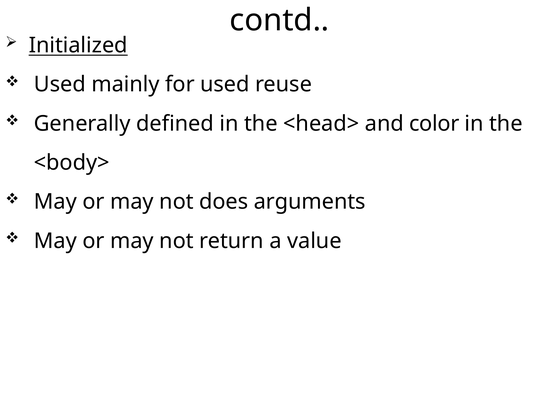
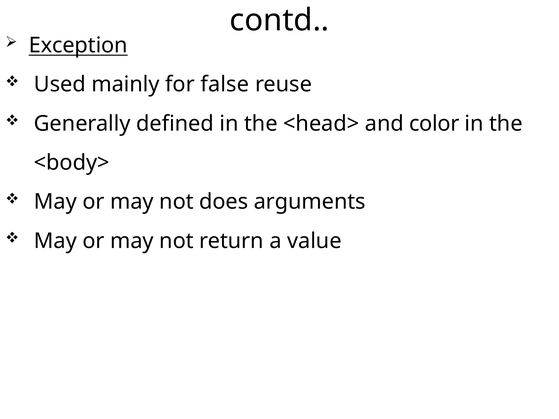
Initialized: Initialized -> Exception (78, 45)
for used: used -> false (225, 84)
